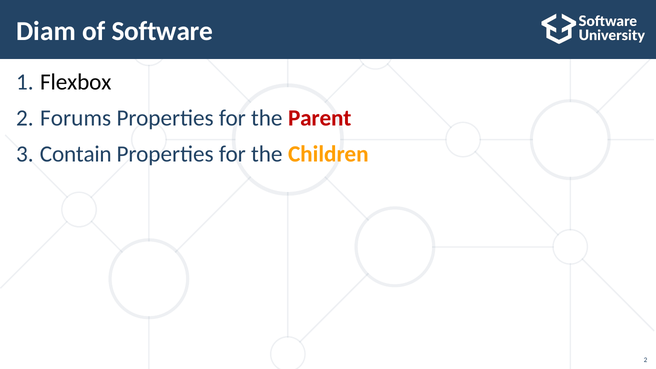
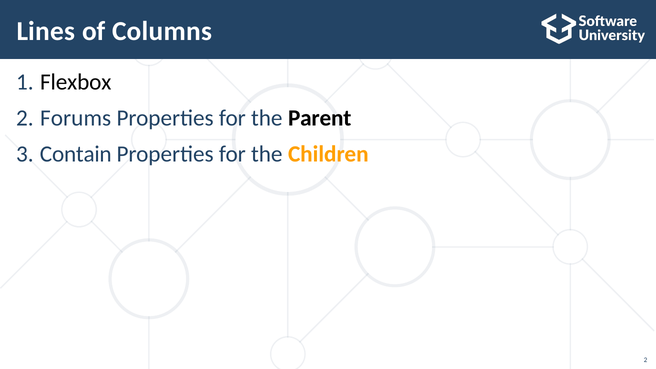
Diam: Diam -> Lines (46, 31)
Software: Software -> Columns (162, 31)
Parent colour: red -> black (320, 118)
